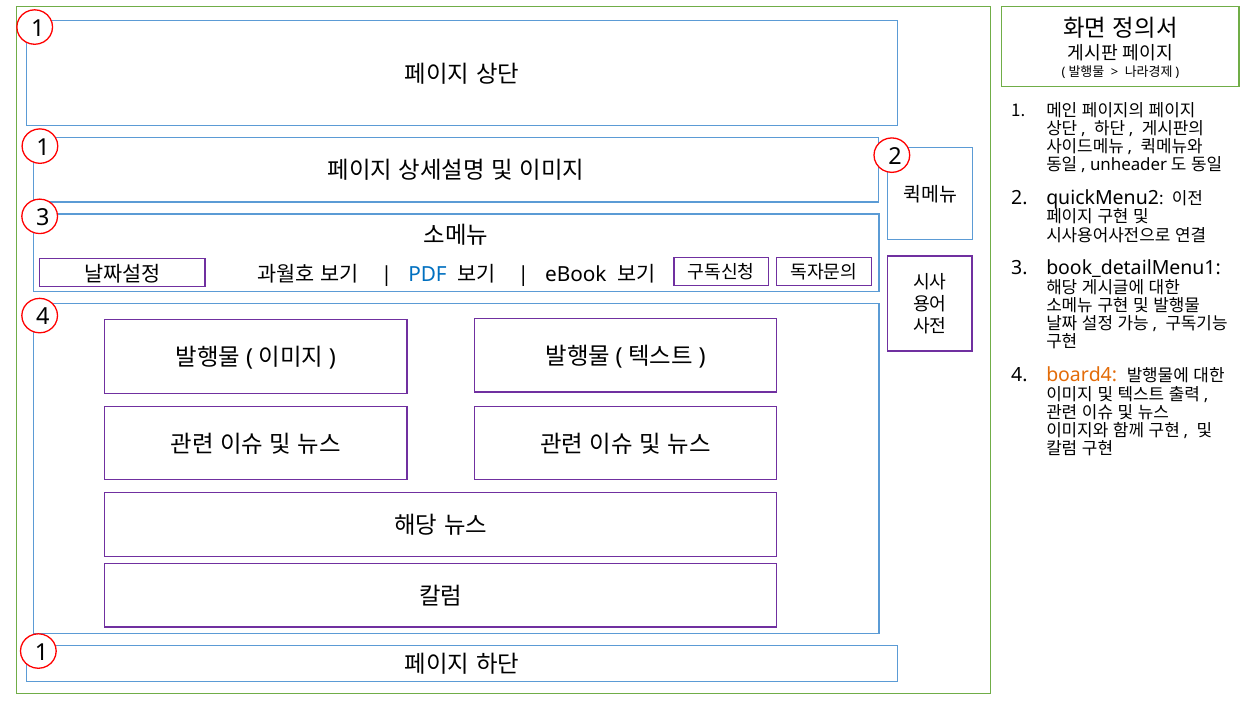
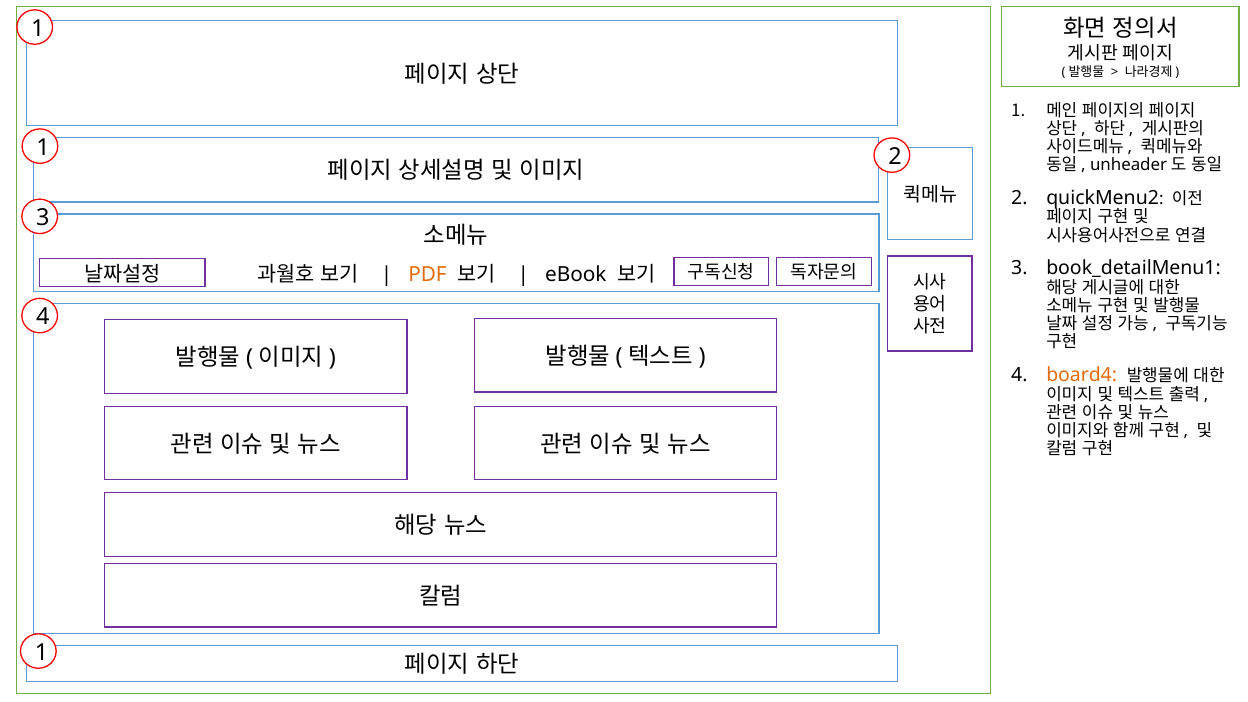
PDF colour: blue -> orange (428, 274)
